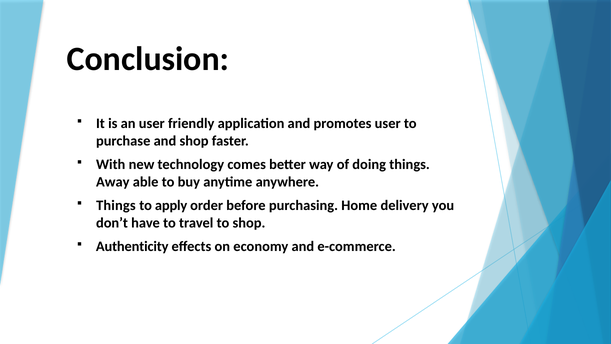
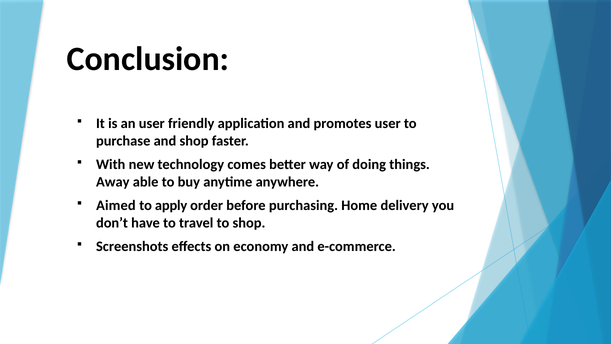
Things: Things -> Aimed (116, 205)
Authenticity: Authenticity -> Screenshots (132, 246)
